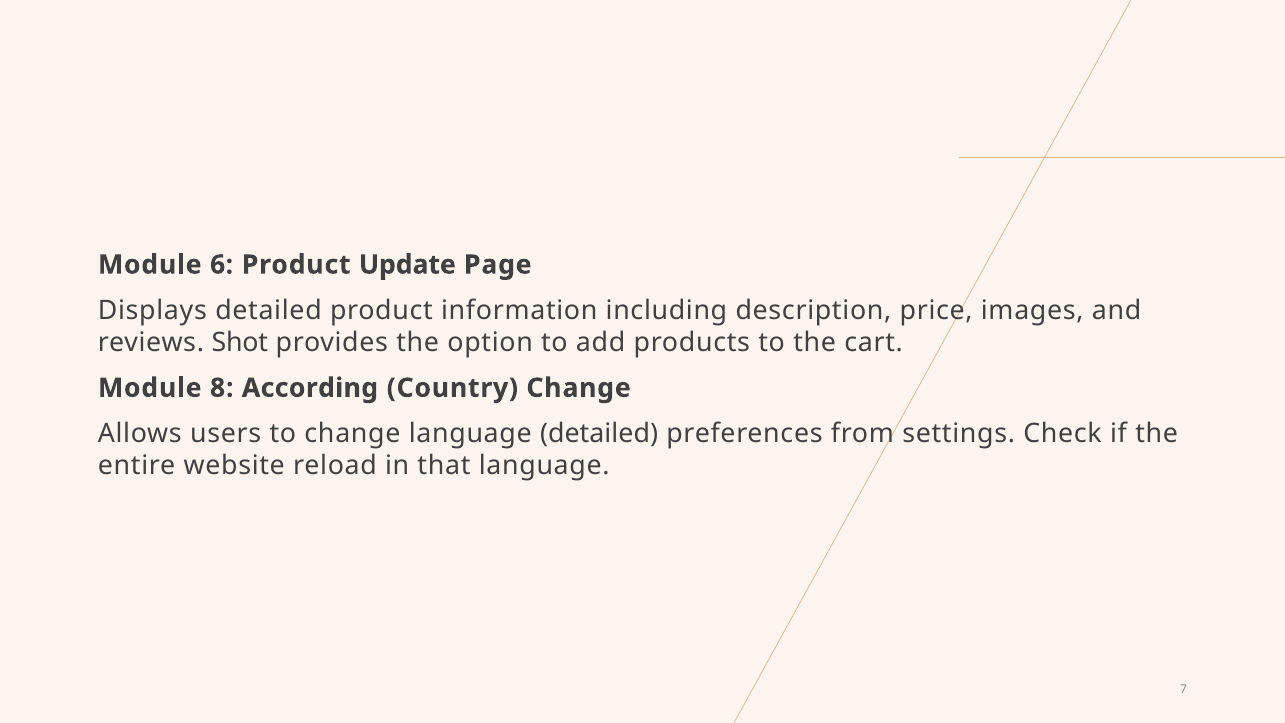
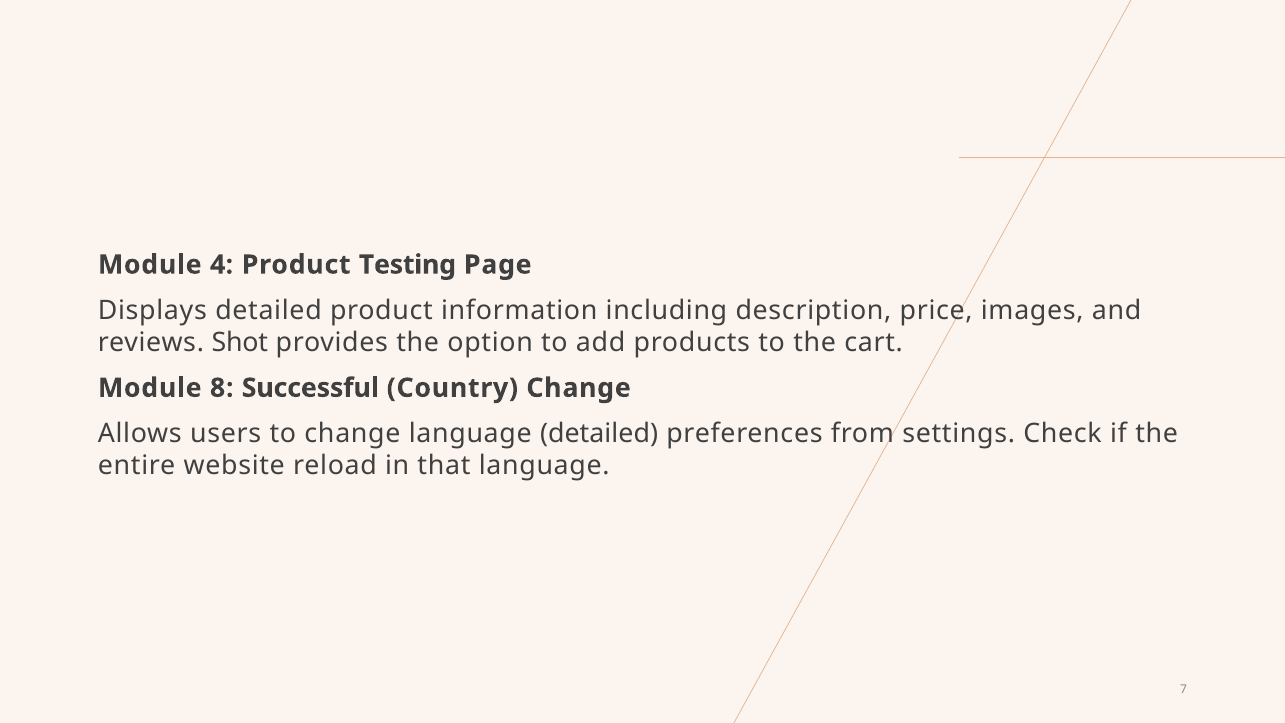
6: 6 -> 4 (222, 265)
Update: Update -> Testing (407, 265)
According: According -> Successful (310, 388)
